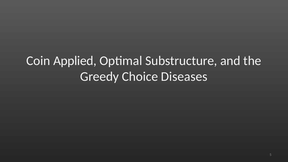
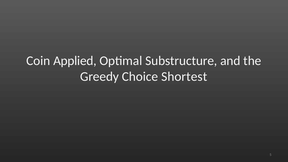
Diseases: Diseases -> Shortest (184, 77)
